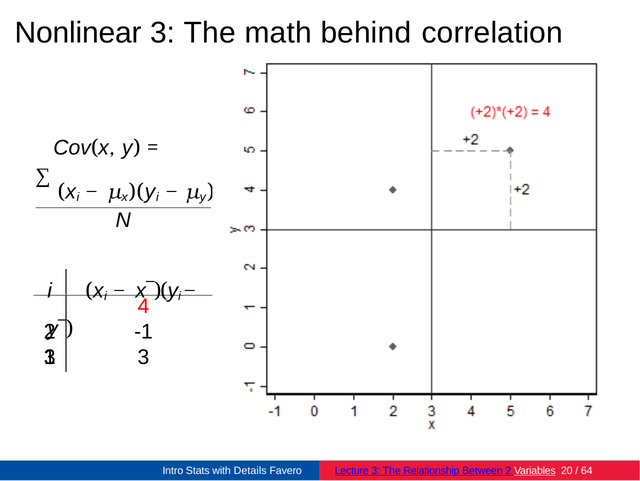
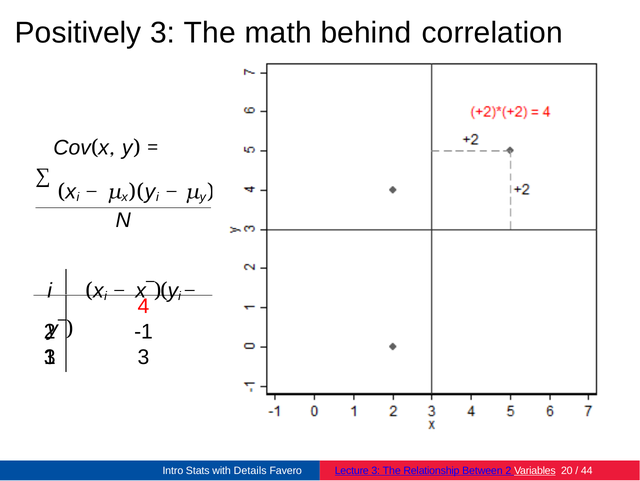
Nonlinear: Nonlinear -> Positively (78, 33)
64: 64 -> 44 (587, 470)
